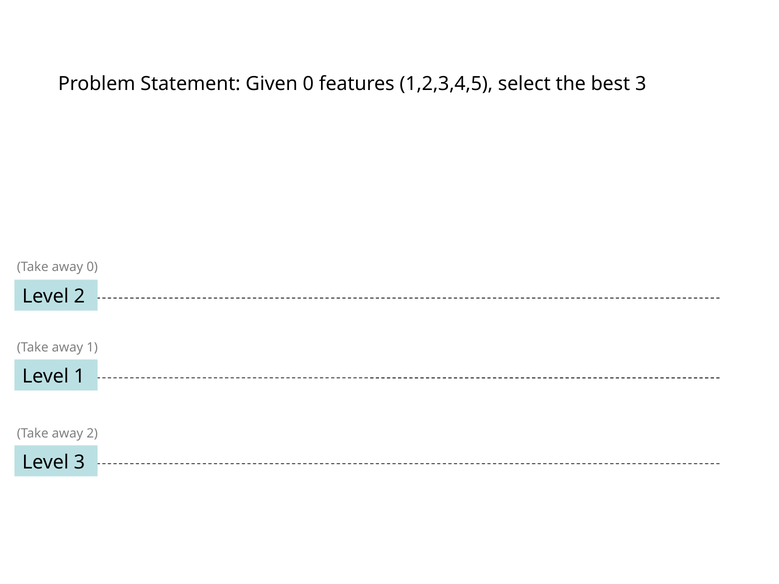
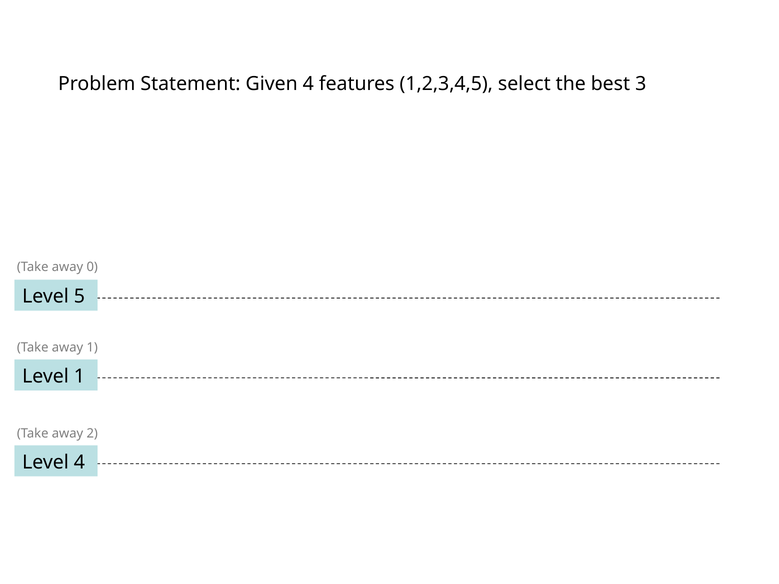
Given 0: 0 -> 4 (308, 84)
Level 2: 2 -> 5 (79, 297)
Level 3: 3 -> 4 (79, 462)
